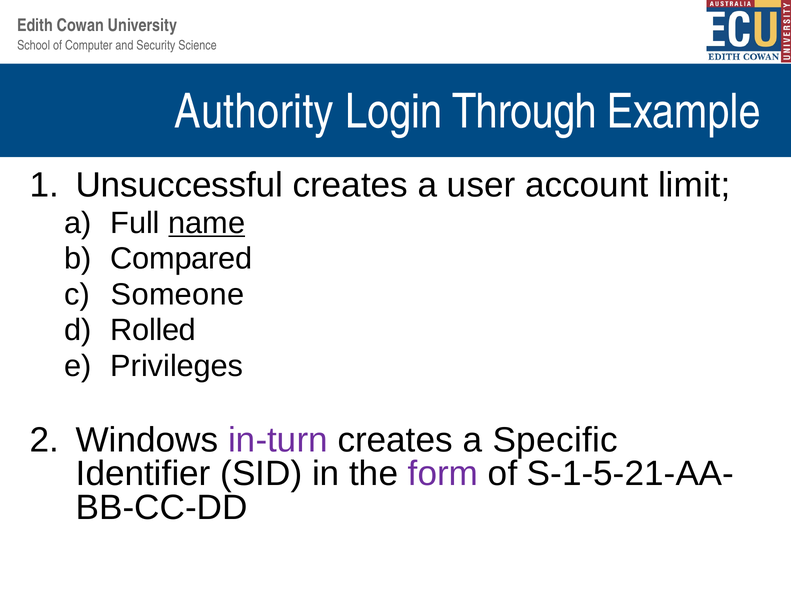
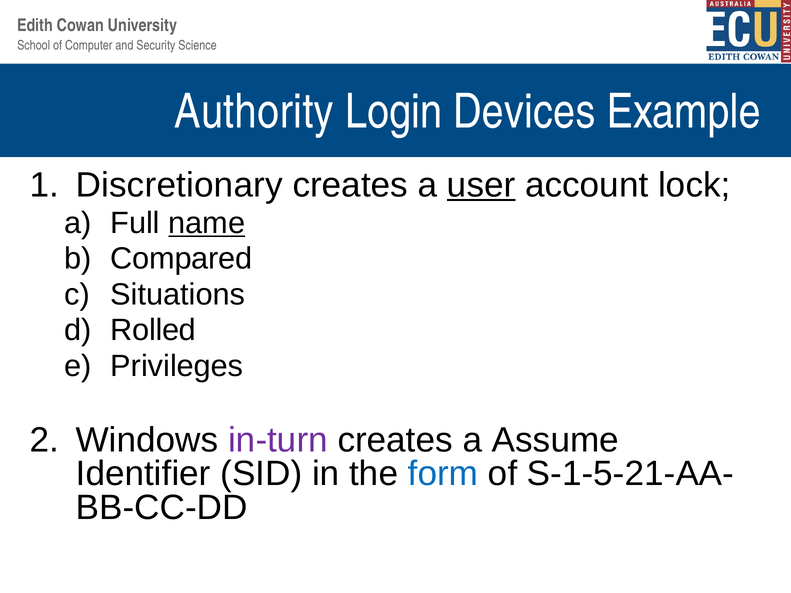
Through: Through -> Devices (524, 112)
Unsuccessful: Unsuccessful -> Discretionary (179, 185)
user underline: none -> present (481, 185)
limit: limit -> lock (694, 185)
Someone: Someone -> Situations (178, 295)
Specific: Specific -> Assume (555, 440)
form colour: purple -> blue (443, 474)
